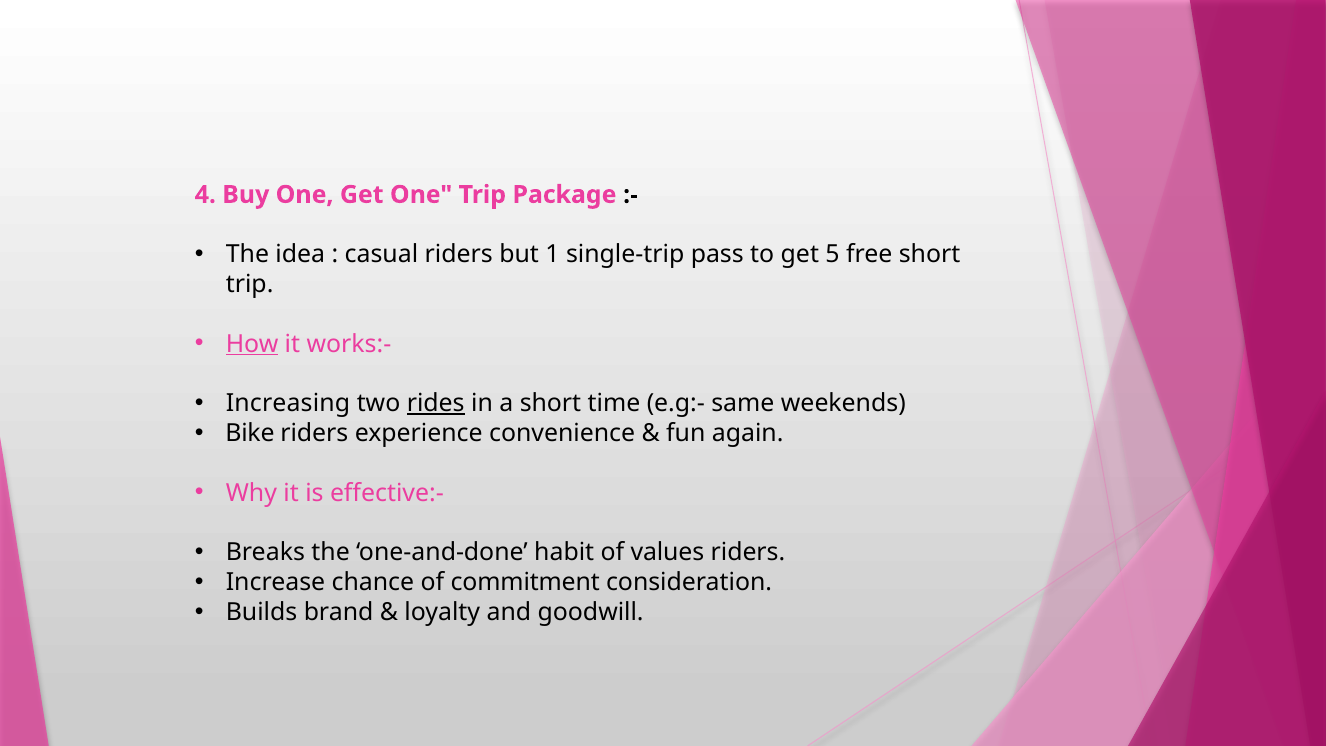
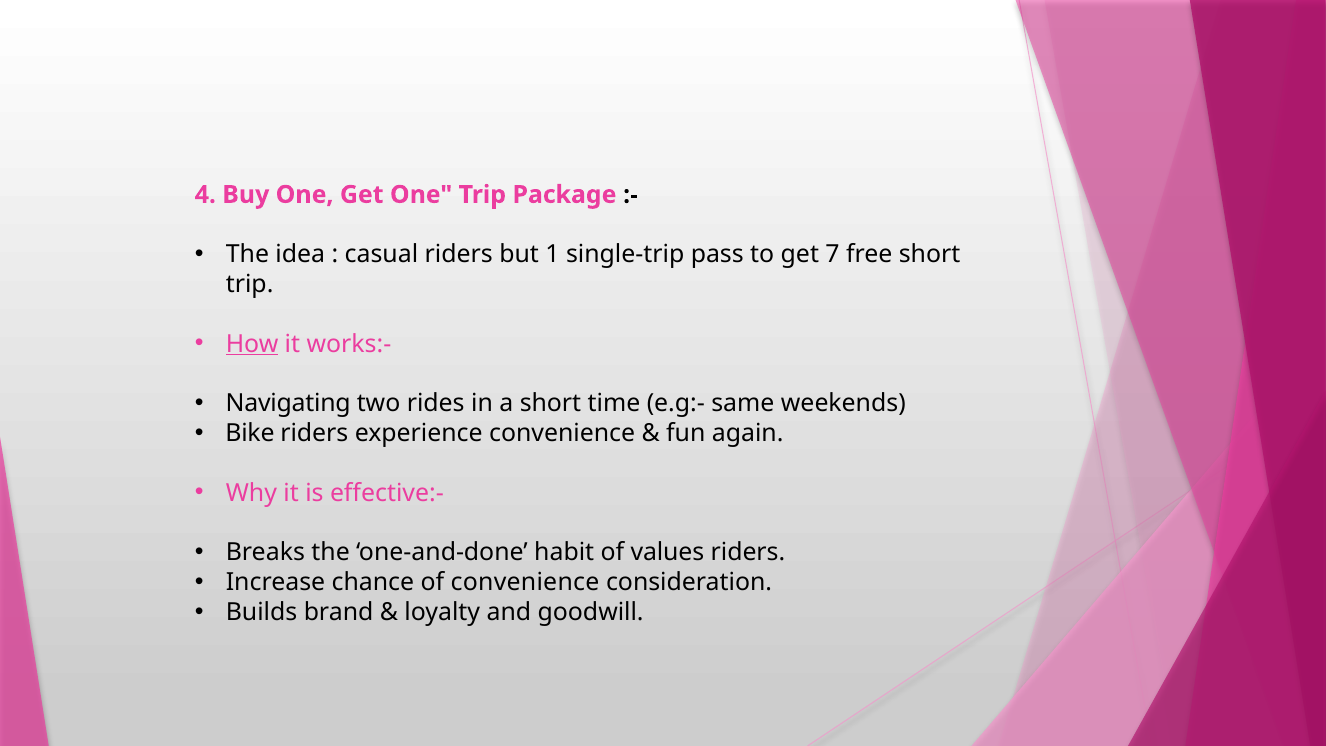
5: 5 -> 7 (833, 254)
Increasing: Increasing -> Navigating (288, 403)
rides underline: present -> none (436, 403)
of commitment: commitment -> convenience (525, 582)
